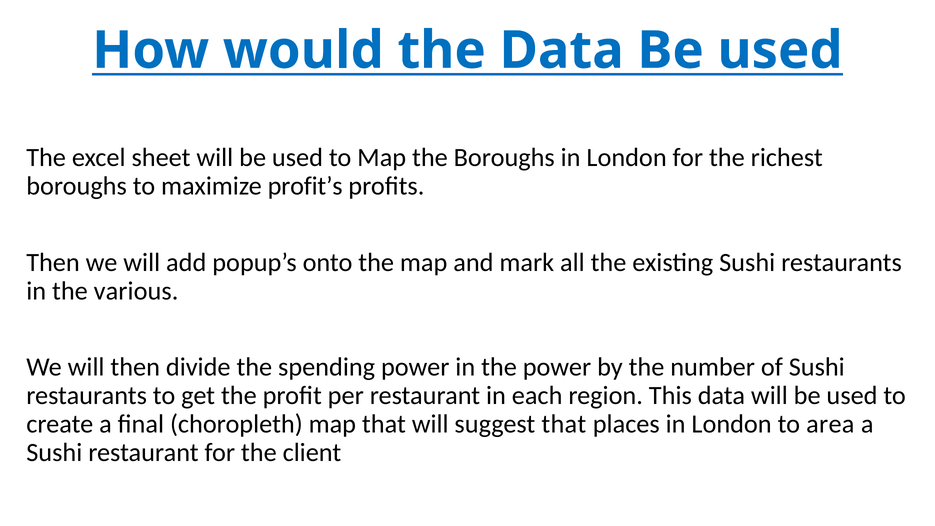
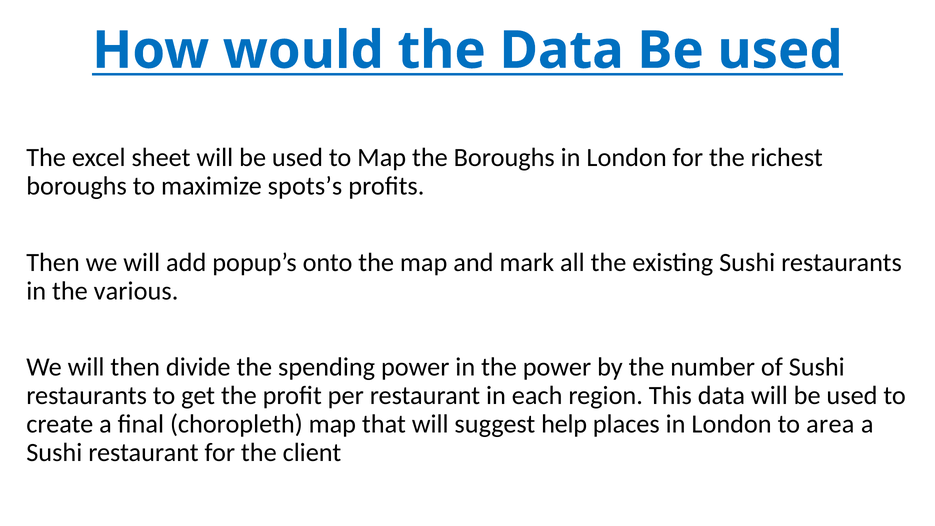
profit’s: profit’s -> spots’s (305, 186)
suggest that: that -> help (564, 424)
